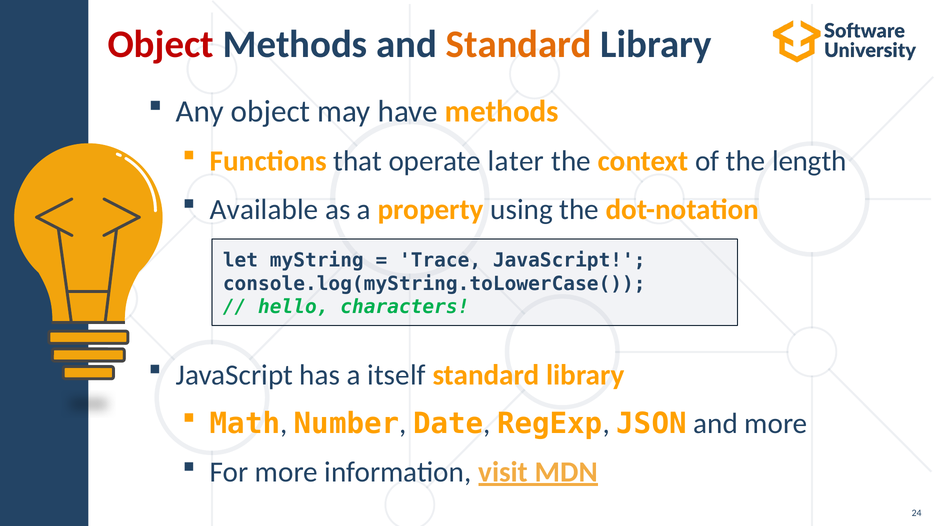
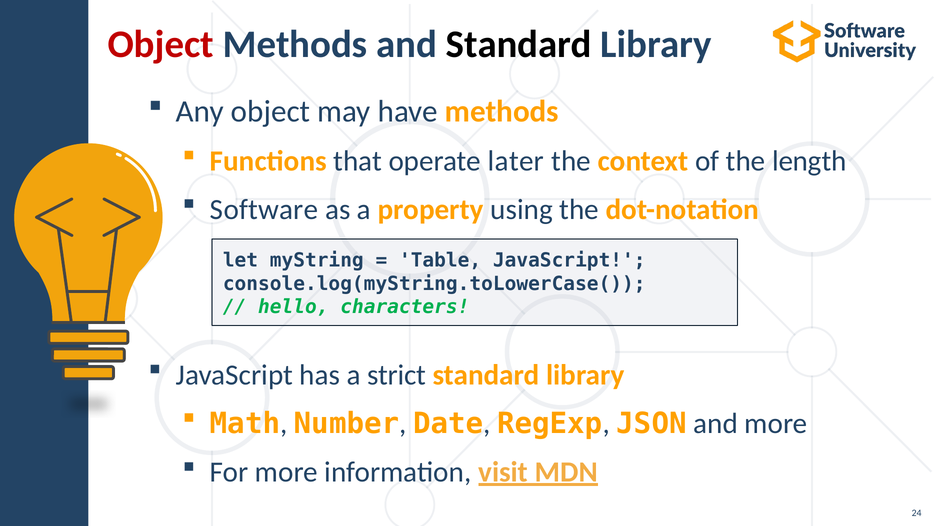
Standard colour: orange -> black (519, 44)
Available: Available -> Software (264, 209)
Trace: Trace -> Table (440, 260)
itself: itself -> strict (397, 374)
